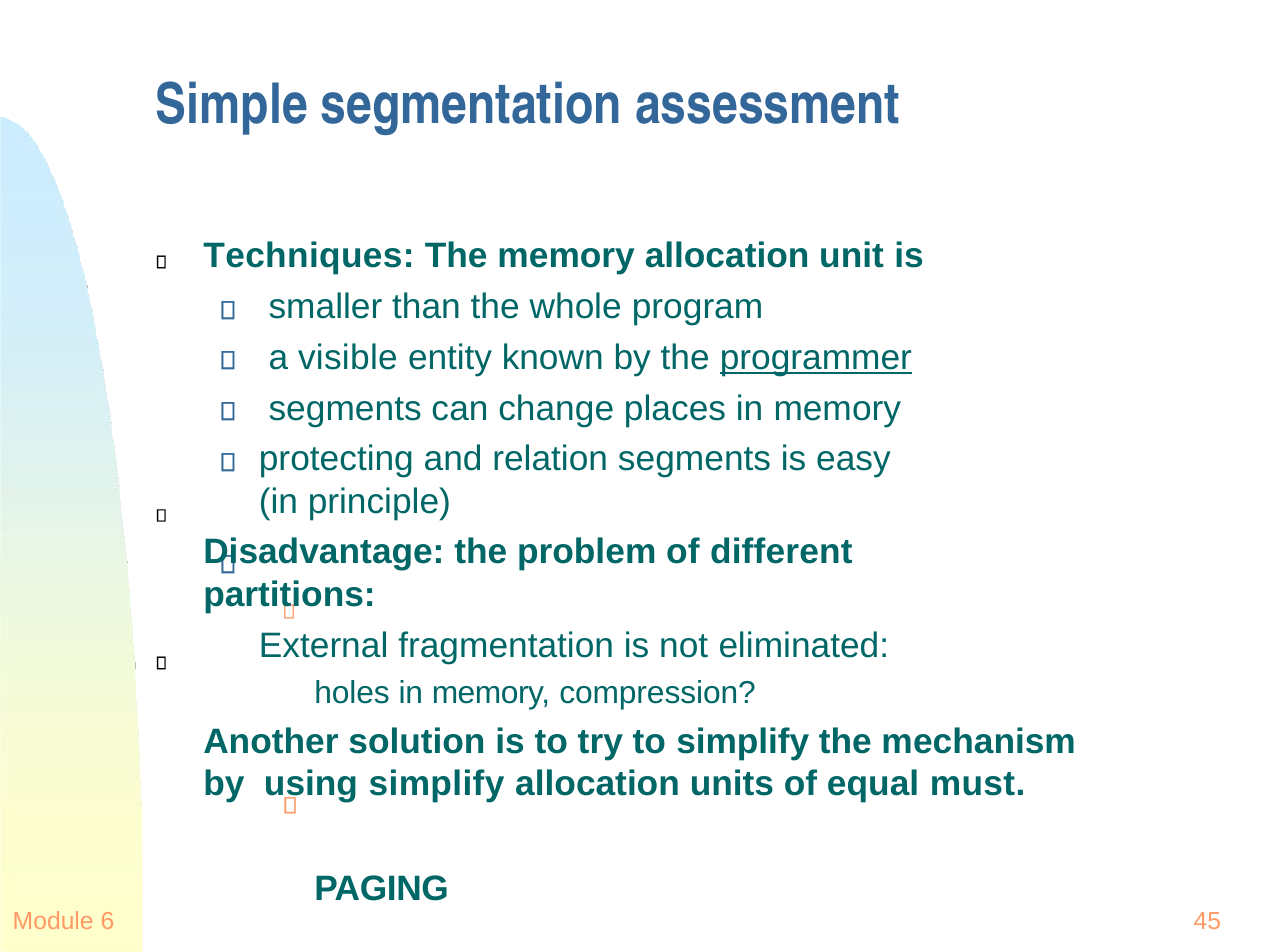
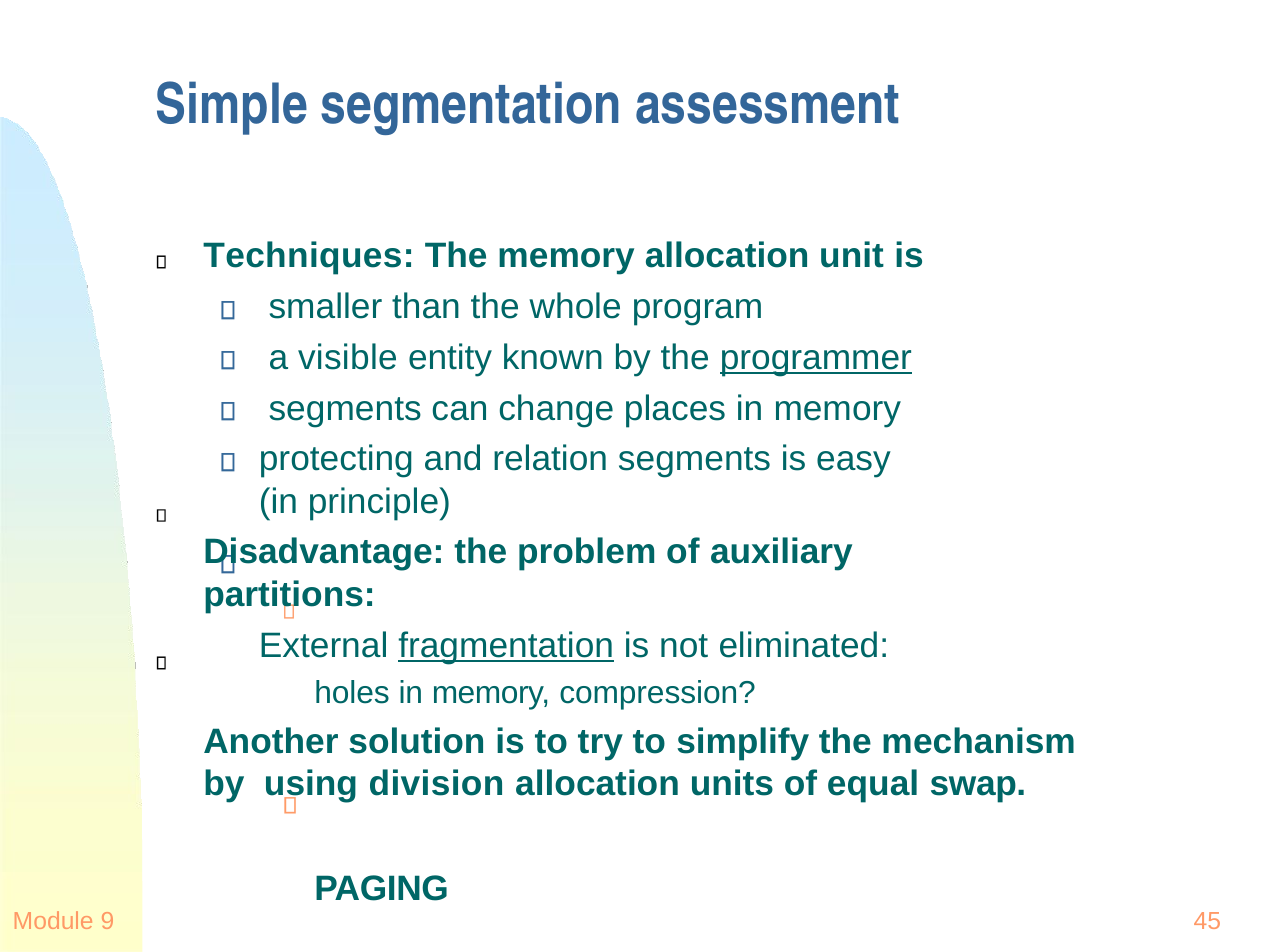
different: different -> auxiliary (781, 553)
fragmentation underline: none -> present (506, 646)
using simplify: simplify -> division (437, 785)
must: must -> swap (978, 785)
6: 6 -> 9 (107, 922)
